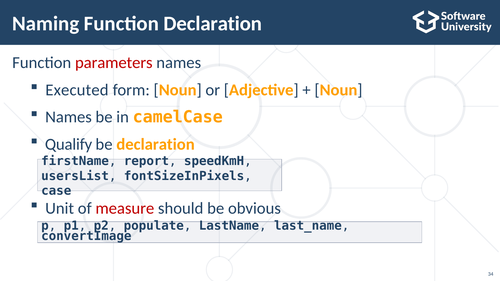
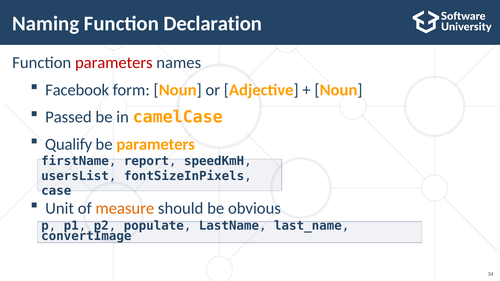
Executed: Executed -> Facebook (77, 90)
Names: Names -> Passed (68, 117)
be declaration: declaration -> parameters (156, 145)
measure colour: red -> orange (125, 208)
